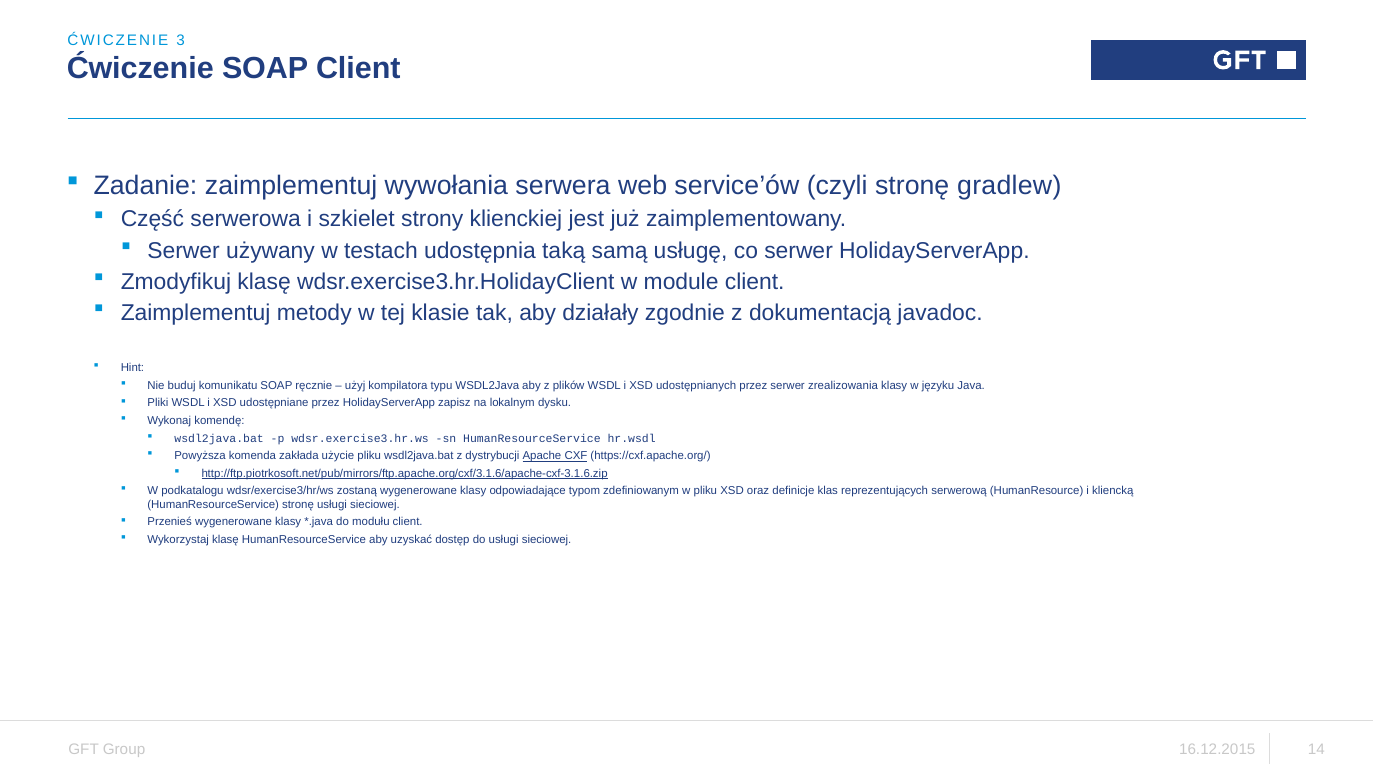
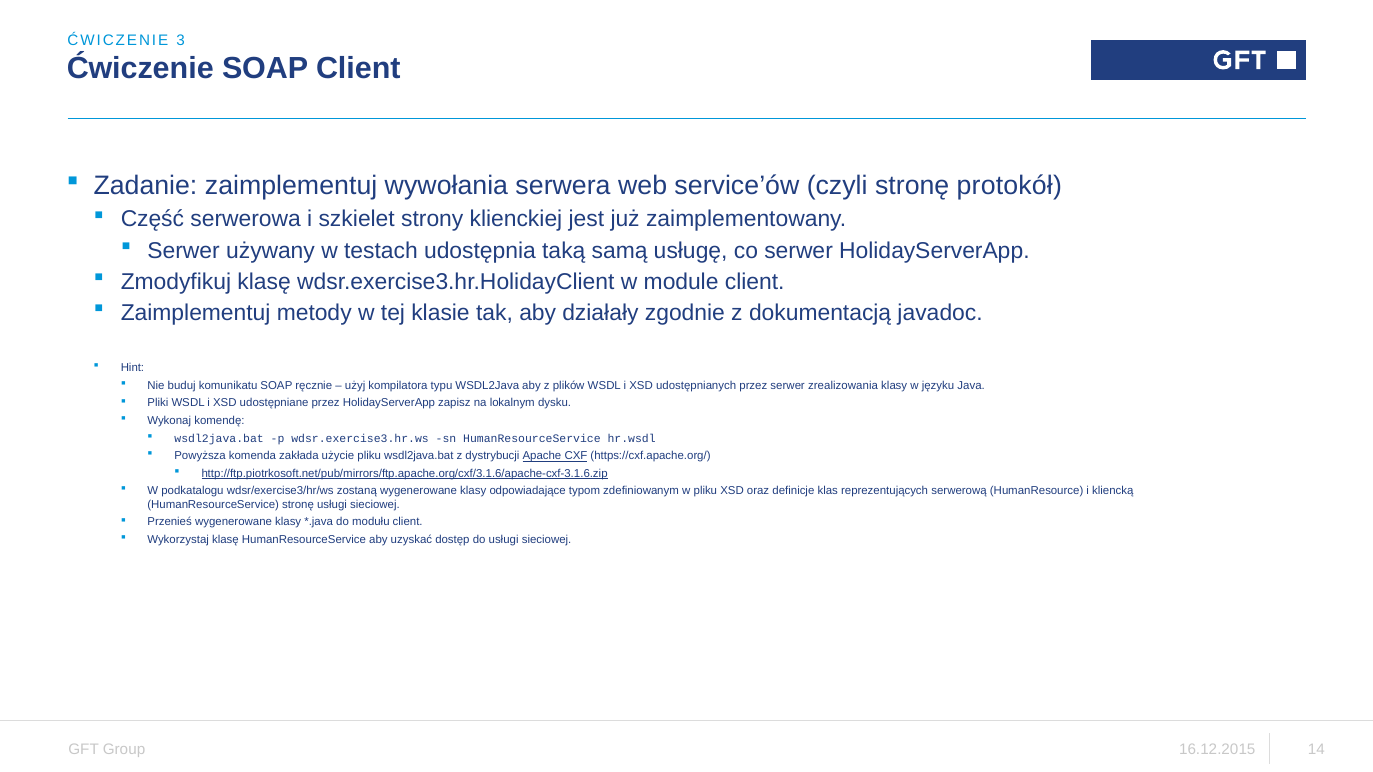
gradlew: gradlew -> protokół (1009, 186)
